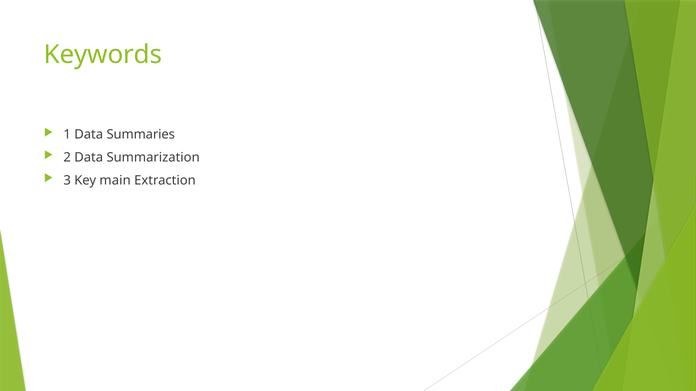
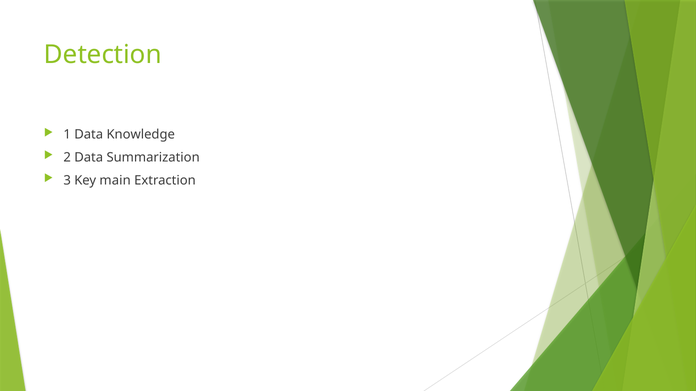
Keywords: Keywords -> Detection (103, 55)
Summaries: Summaries -> Knowledge (141, 135)
